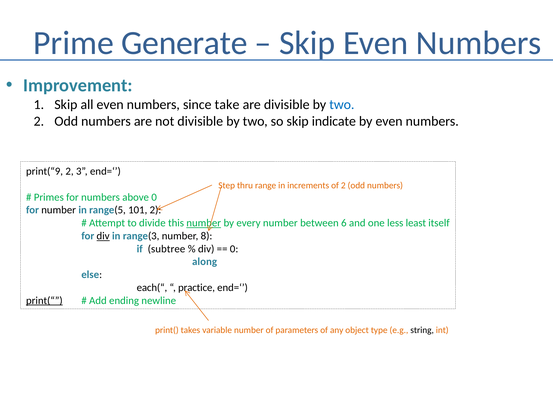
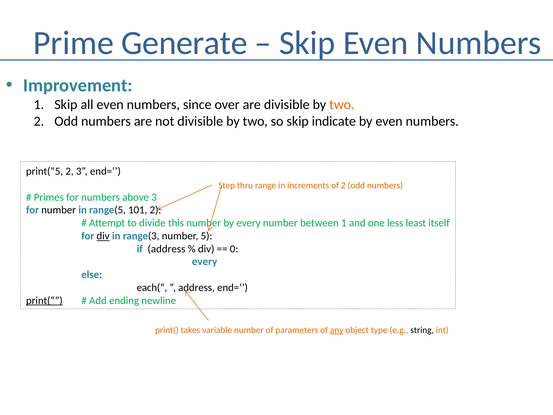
take: take -> over (227, 104)
two colour: blue -> orange (342, 104)
print(“9: print(“9 -> print(“5 (45, 171)
above 0: 0 -> 3 (154, 197)
number underline: present -> none (204, 223)
between 6: 6 -> 1 (344, 223)
8: 8 -> 5 (207, 236)
if subtree: subtree -> address (166, 249)
along: along -> every (205, 262)
practice: practice -> address (196, 287)
any underline: none -> present (337, 330)
